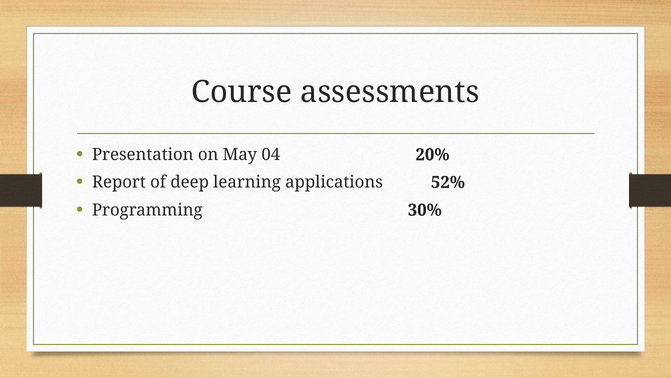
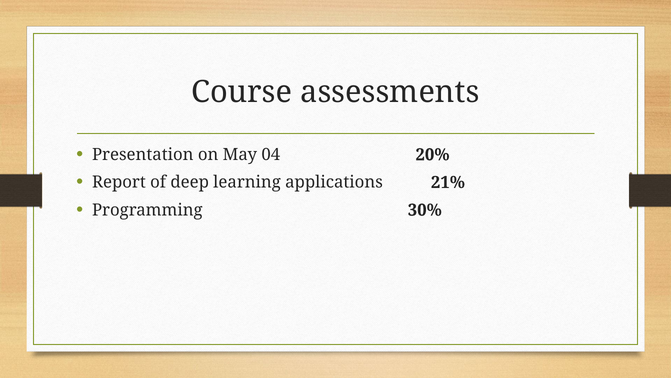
52%: 52% -> 21% (448, 182)
